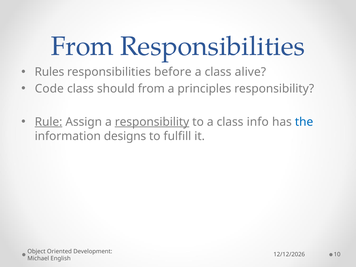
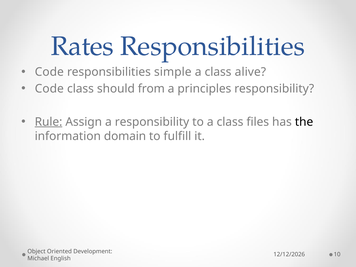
From: From -> Rates (82, 46)
Rules: Rules -> Code (49, 72)
before: before -> simple (173, 72)
responsibility underline: present -> none (152, 122)
info: info -> files (258, 122)
the colour: blue -> black (304, 122)
designs: designs -> domain (125, 136)
